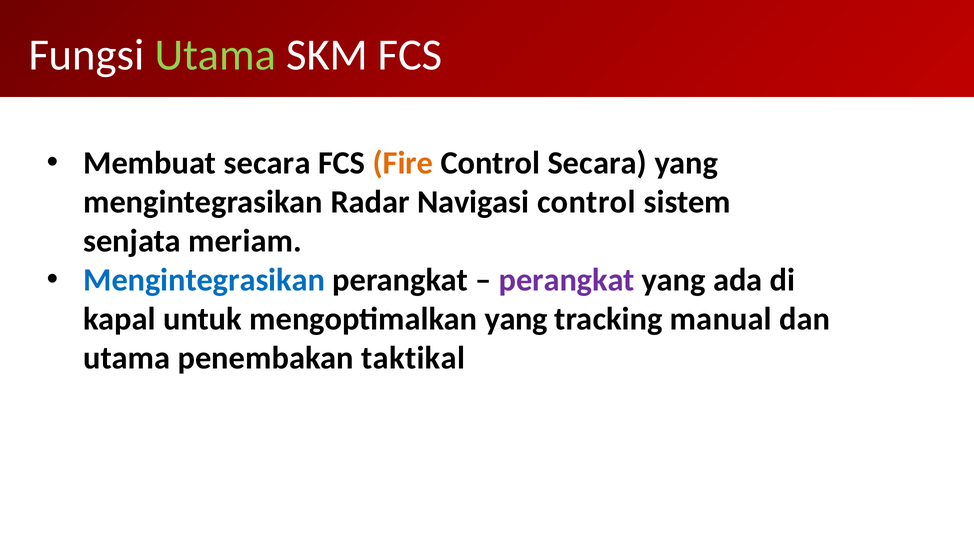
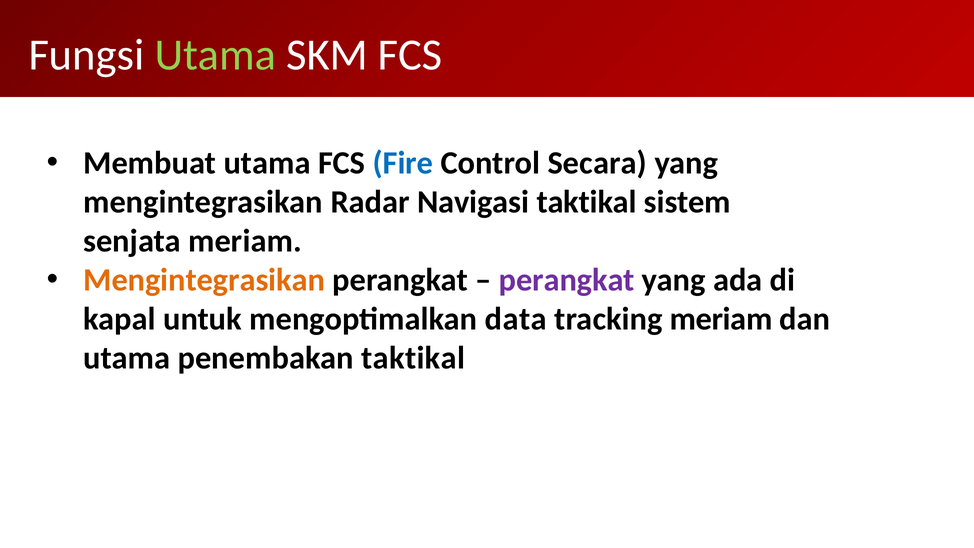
Membuat secara: secara -> utama (267, 163)
Fire colour: orange -> blue (403, 163)
Navigasi control: control -> taktikal (587, 202)
Mengintegrasikan colour: blue -> orange (204, 280)
mengoptimalkan yang: yang -> data (516, 319)
tracking manual: manual -> meriam (721, 319)
